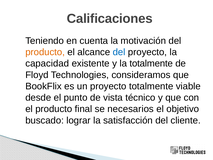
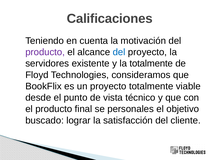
producto colour: orange -> purple (45, 52)
capacidad: capacidad -> servidores (47, 63)
necesarios: necesarios -> personales (131, 109)
